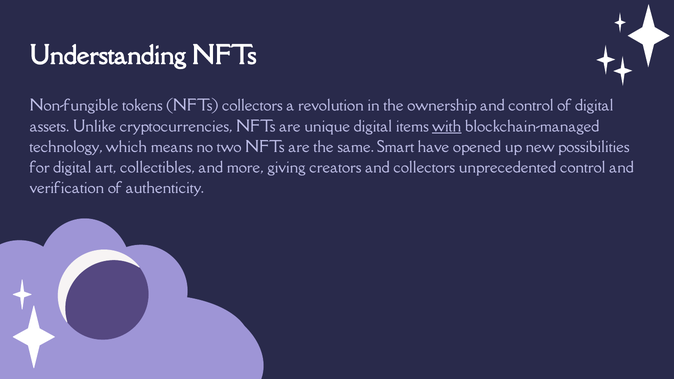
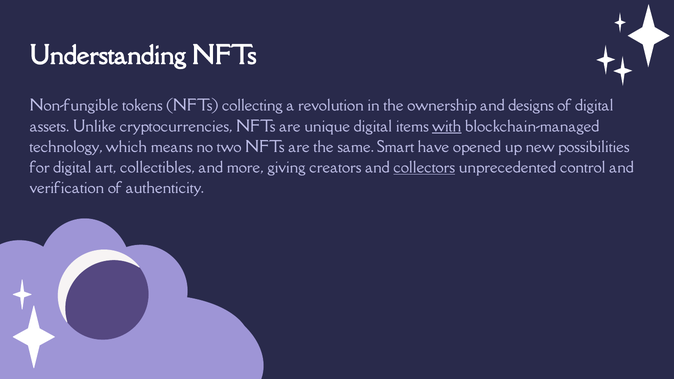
NFTs collectors: collectors -> collecting (252, 106)
and control: control -> designs (531, 106)
collectors underline: none -> present (424, 168)
